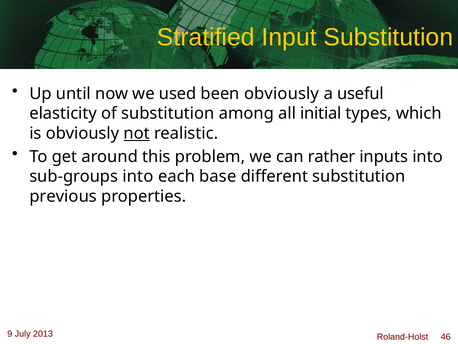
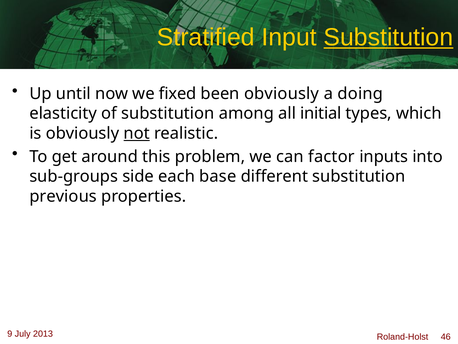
Substitution underline: none -> present (388, 37)
used: used -> fixed (178, 94)
useful: useful -> doing (360, 94)
rather: rather -> factor (331, 156)
sub-groups into: into -> side (138, 176)
